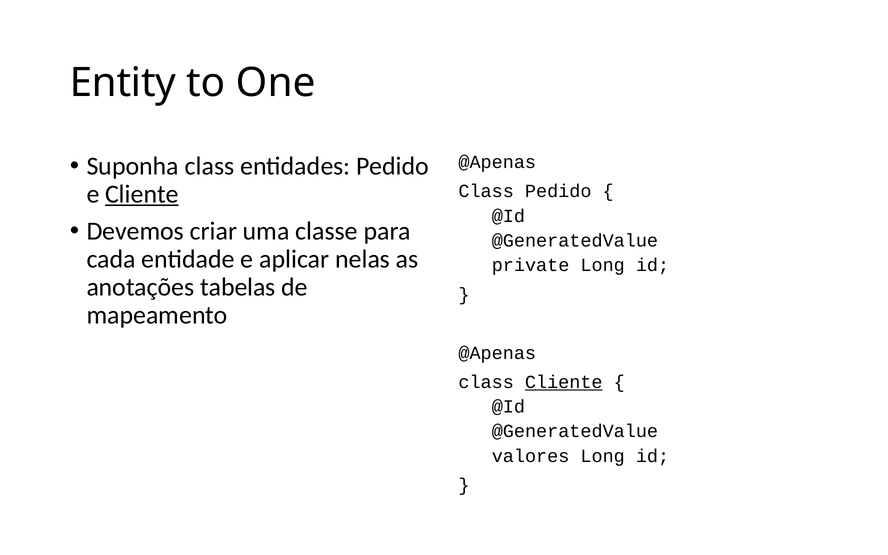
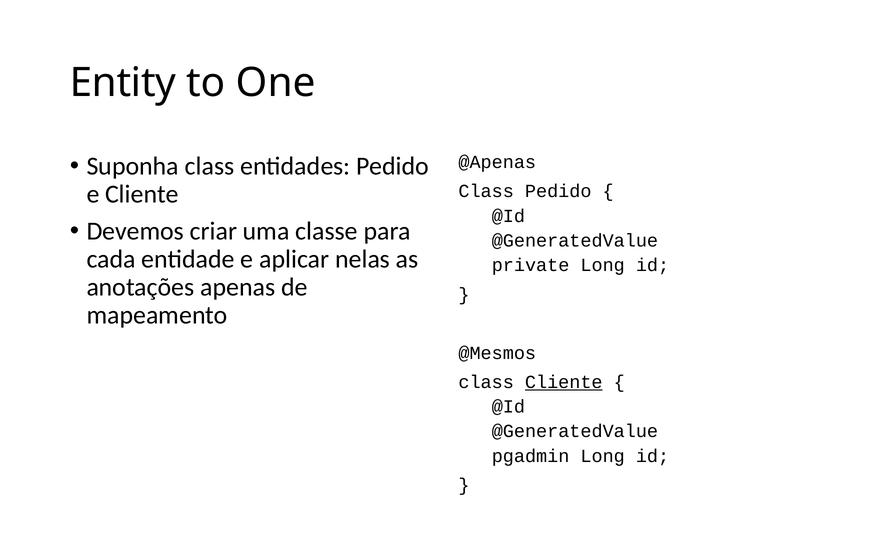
Cliente underline: present -> none (142, 194)
tabelas: tabelas -> apenas (238, 287)
@Apenas: @Apenas -> @Mesmos (497, 353)
valores: valores -> pgadmin (531, 456)
